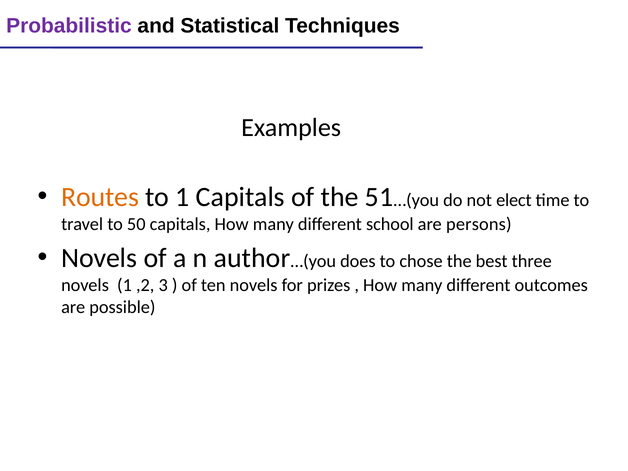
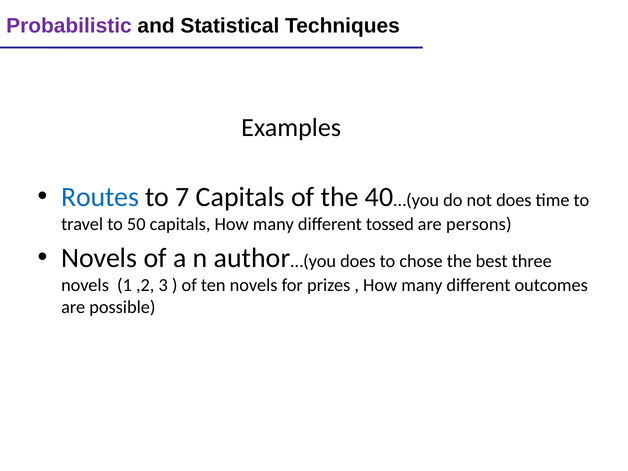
Routes colour: orange -> blue (100, 197)
to 1: 1 -> 7 (182, 197)
51: 51 -> 40 (379, 197)
not elect: elect -> does (514, 200)
school: school -> tossed (390, 224)
